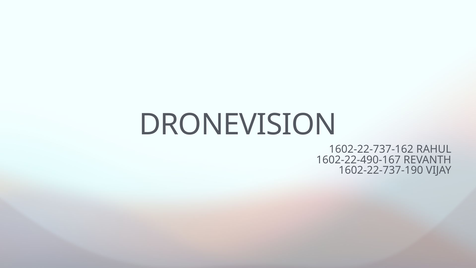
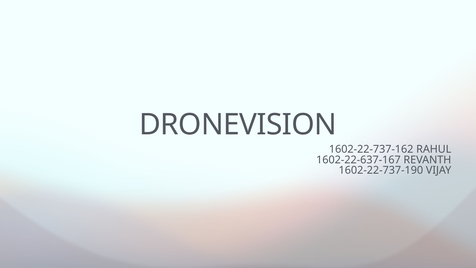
1602-22-490-167: 1602-22-490-167 -> 1602-22-637-167 (358, 160)
